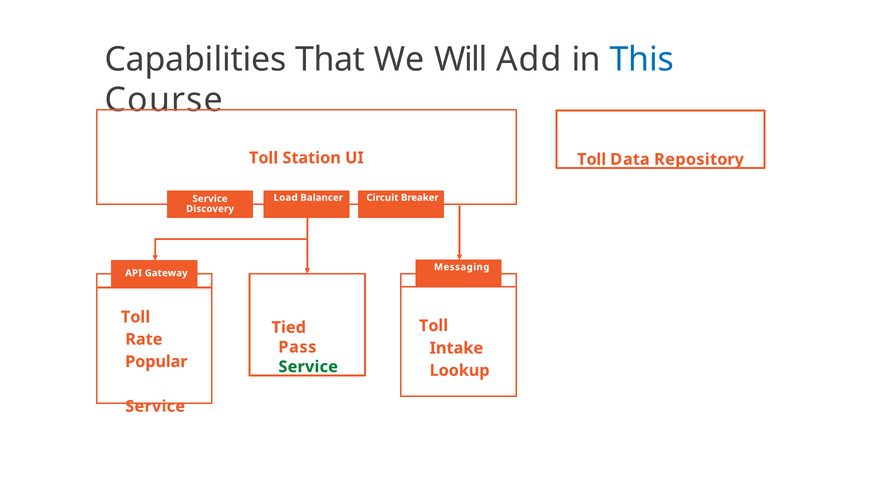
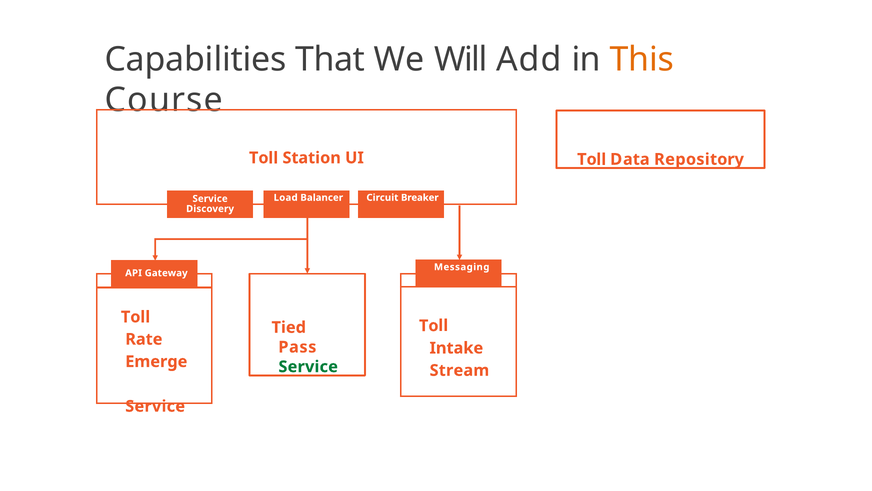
This colour: blue -> orange (642, 59)
Popular: Popular -> Emerge (156, 361)
Lookup: Lookup -> Stream (459, 370)
